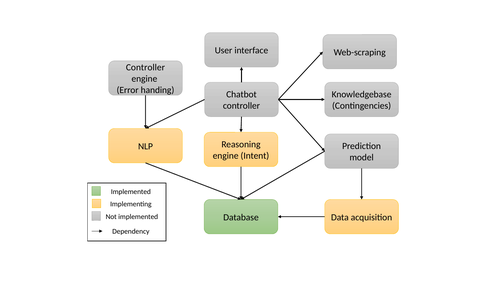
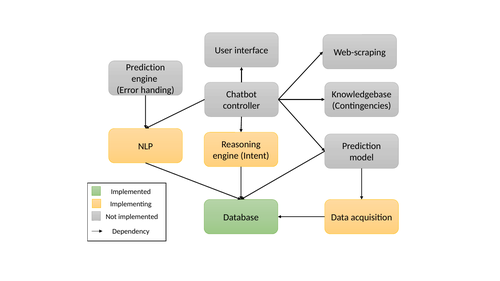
Controller: Controller -> Prediction (145, 68)
